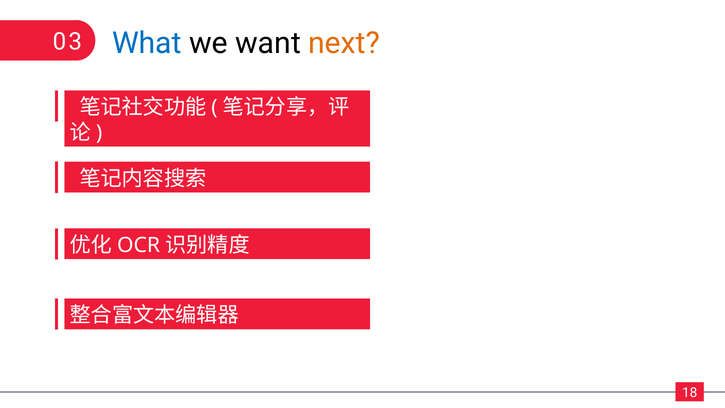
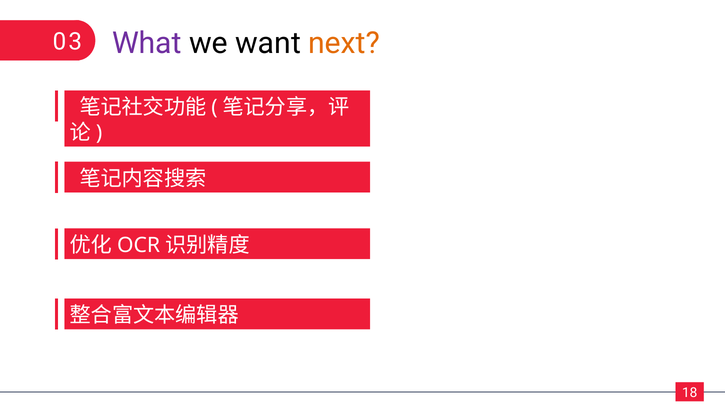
What colour: blue -> purple (147, 43)
